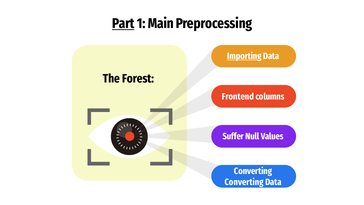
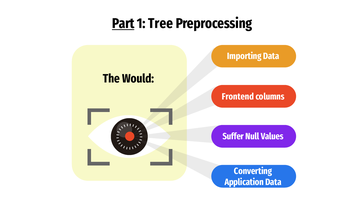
Main: Main -> Tree (161, 23)
Importing underline: present -> none (244, 56)
Forest: Forest -> Would (138, 78)
Converting: Converting -> Application (244, 182)
